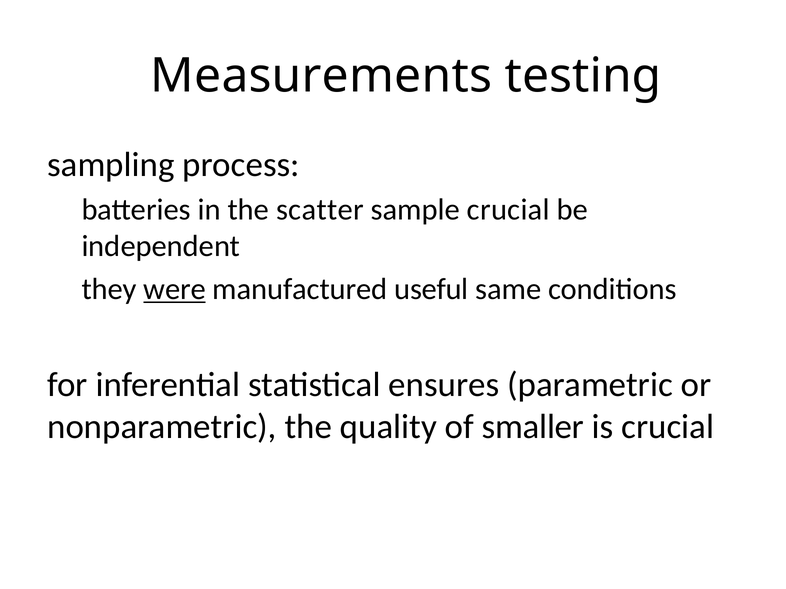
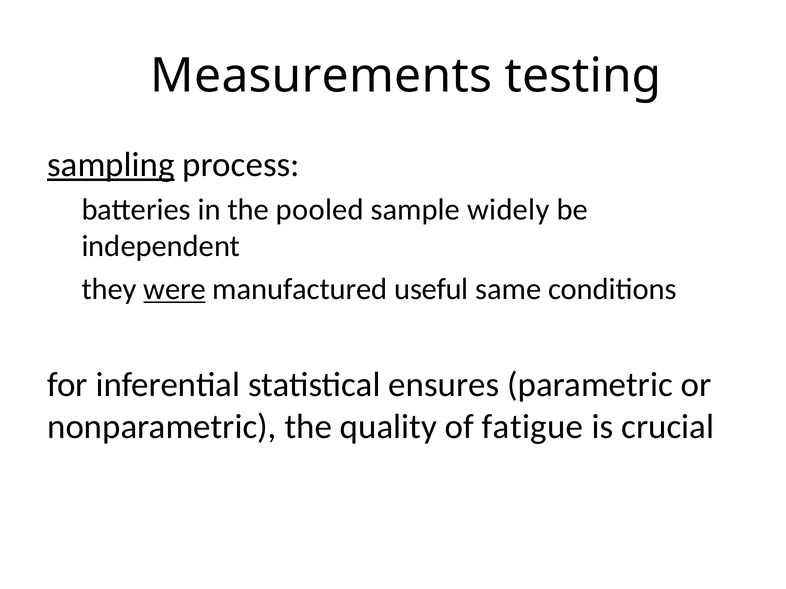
sampling underline: none -> present (111, 165)
scatter: scatter -> pooled (320, 210)
sample crucial: crucial -> widely (508, 210)
smaller: smaller -> fatigue (533, 427)
